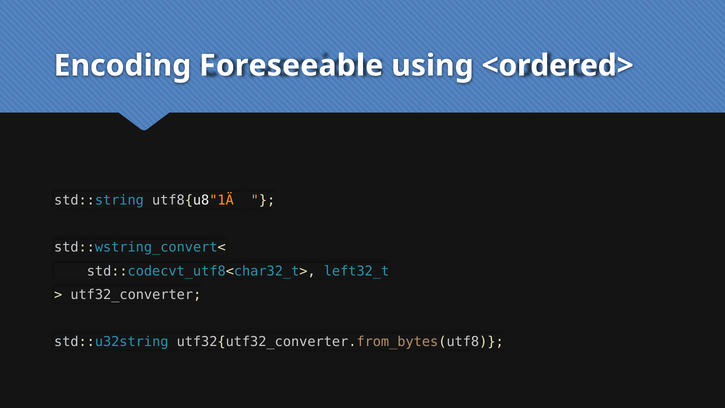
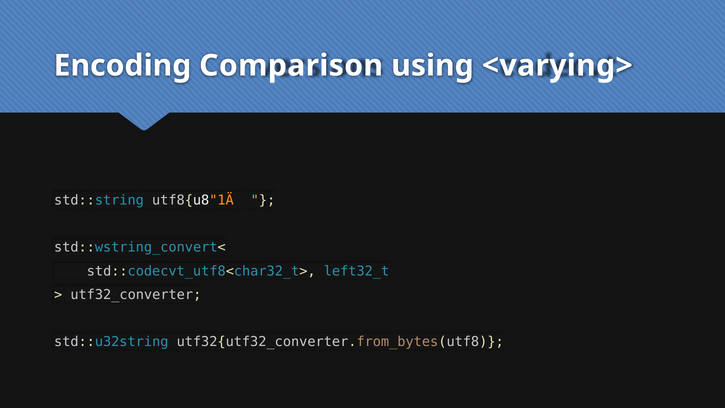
Foreseeable: Foreseeable -> Comparison (291, 66)
<ordered>: <ordered> -> <varying> (557, 66)
